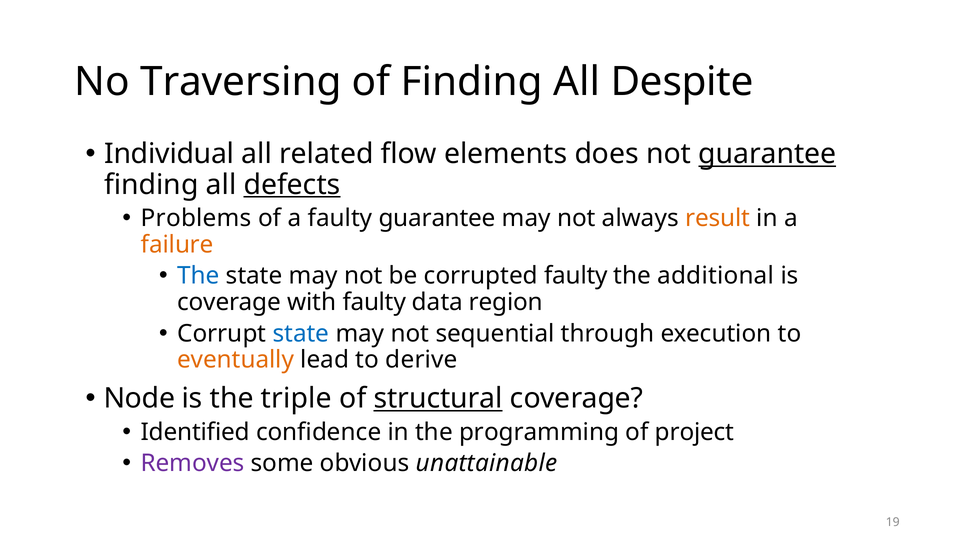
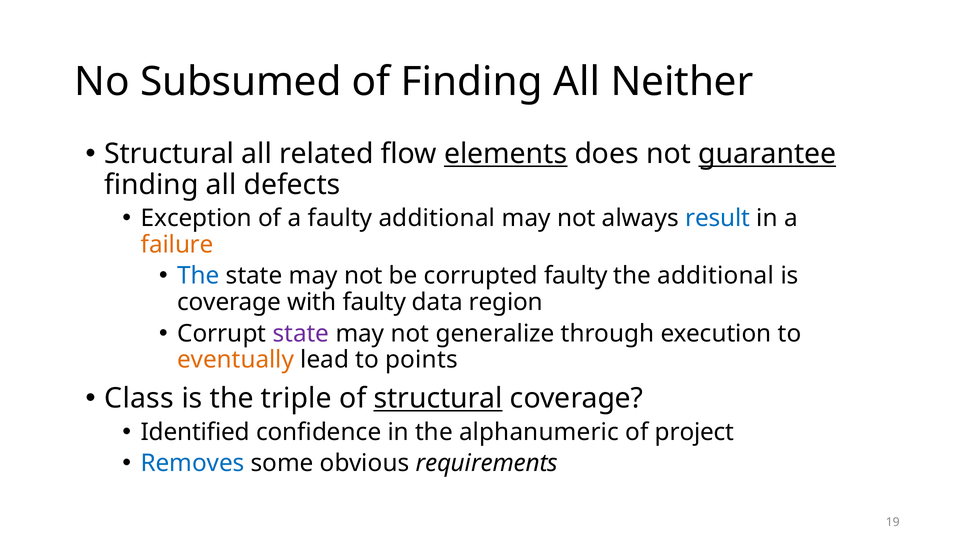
Traversing: Traversing -> Subsumed (241, 82)
Despite: Despite -> Neither (682, 82)
Individual: Individual -> Structural (169, 154)
elements underline: none -> present (506, 154)
defects underline: present -> none (292, 185)
Problems: Problems -> Exception (196, 218)
faulty guarantee: guarantee -> additional (437, 218)
result colour: orange -> blue (718, 218)
state colour: blue -> purple (301, 333)
sequential: sequential -> generalize (495, 333)
derive: derive -> points (422, 360)
Node: Node -> Class (139, 398)
programming: programming -> alphanumeric (539, 432)
Removes colour: purple -> blue (193, 463)
unattainable: unattainable -> requirements (487, 463)
